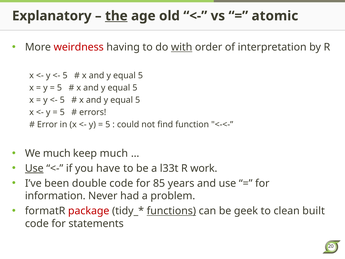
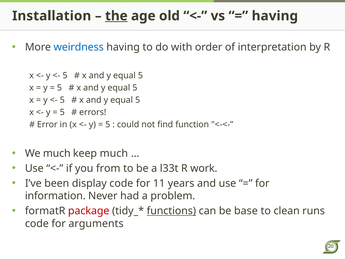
Explanatory: Explanatory -> Installation (52, 16)
atomic: atomic -> having (275, 16)
weirdness colour: red -> blue (79, 47)
with underline: present -> none (182, 47)
Use underline: present -> none (34, 168)
have: have -> from (108, 168)
double: double -> display (89, 183)
85: 85 -> 11 (159, 183)
geek: geek -> base (246, 211)
built: built -> runs (314, 211)
statements: statements -> arguments (96, 223)
